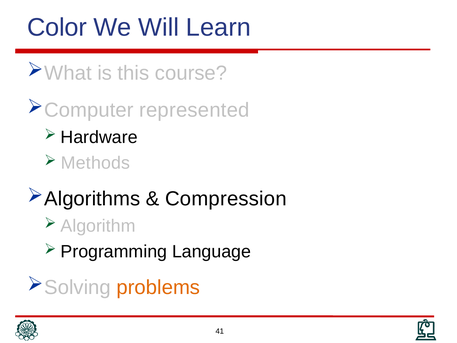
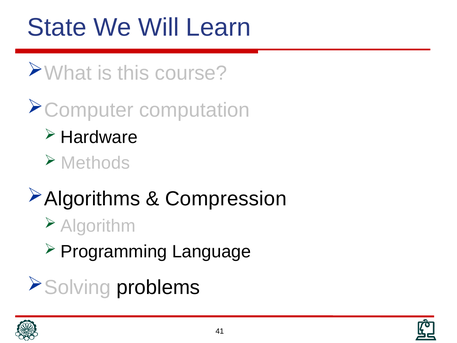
Color: Color -> State (57, 28)
represented: represented -> computation (194, 110)
problems colour: orange -> black (158, 287)
